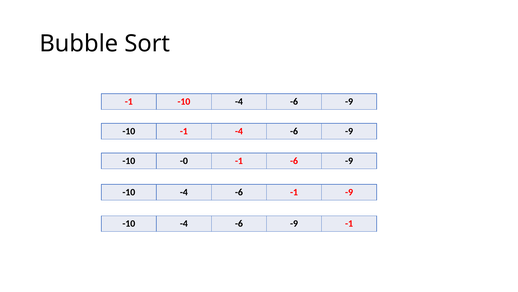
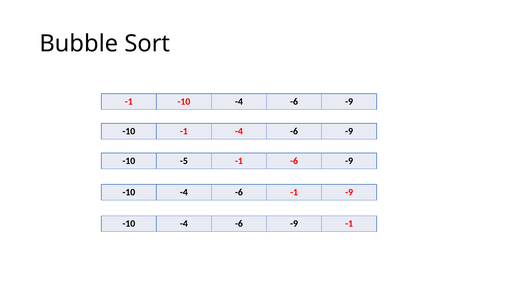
-0: -0 -> -5 (184, 161)
